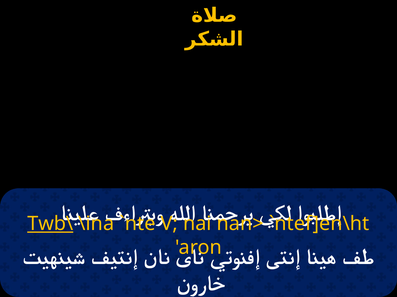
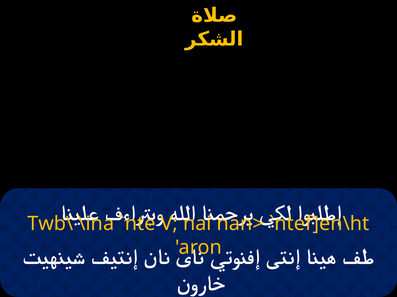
Twb\ underline: present -> none (50, 224)
